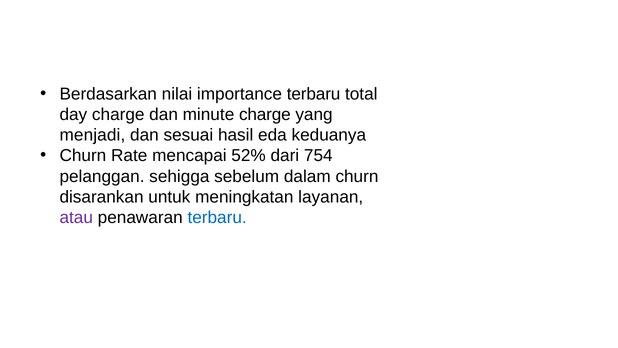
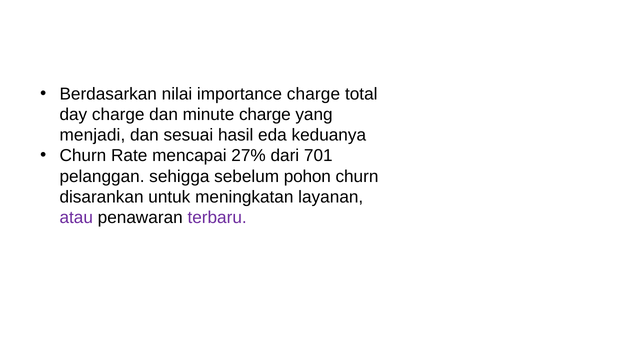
importance terbaru: terbaru -> charge (313, 94)
52%: 52% -> 27% (249, 156)
754: 754 -> 701 (318, 156)
dalam: dalam -> pohon (307, 176)
terbaru colour: blue -> purple (217, 217)
